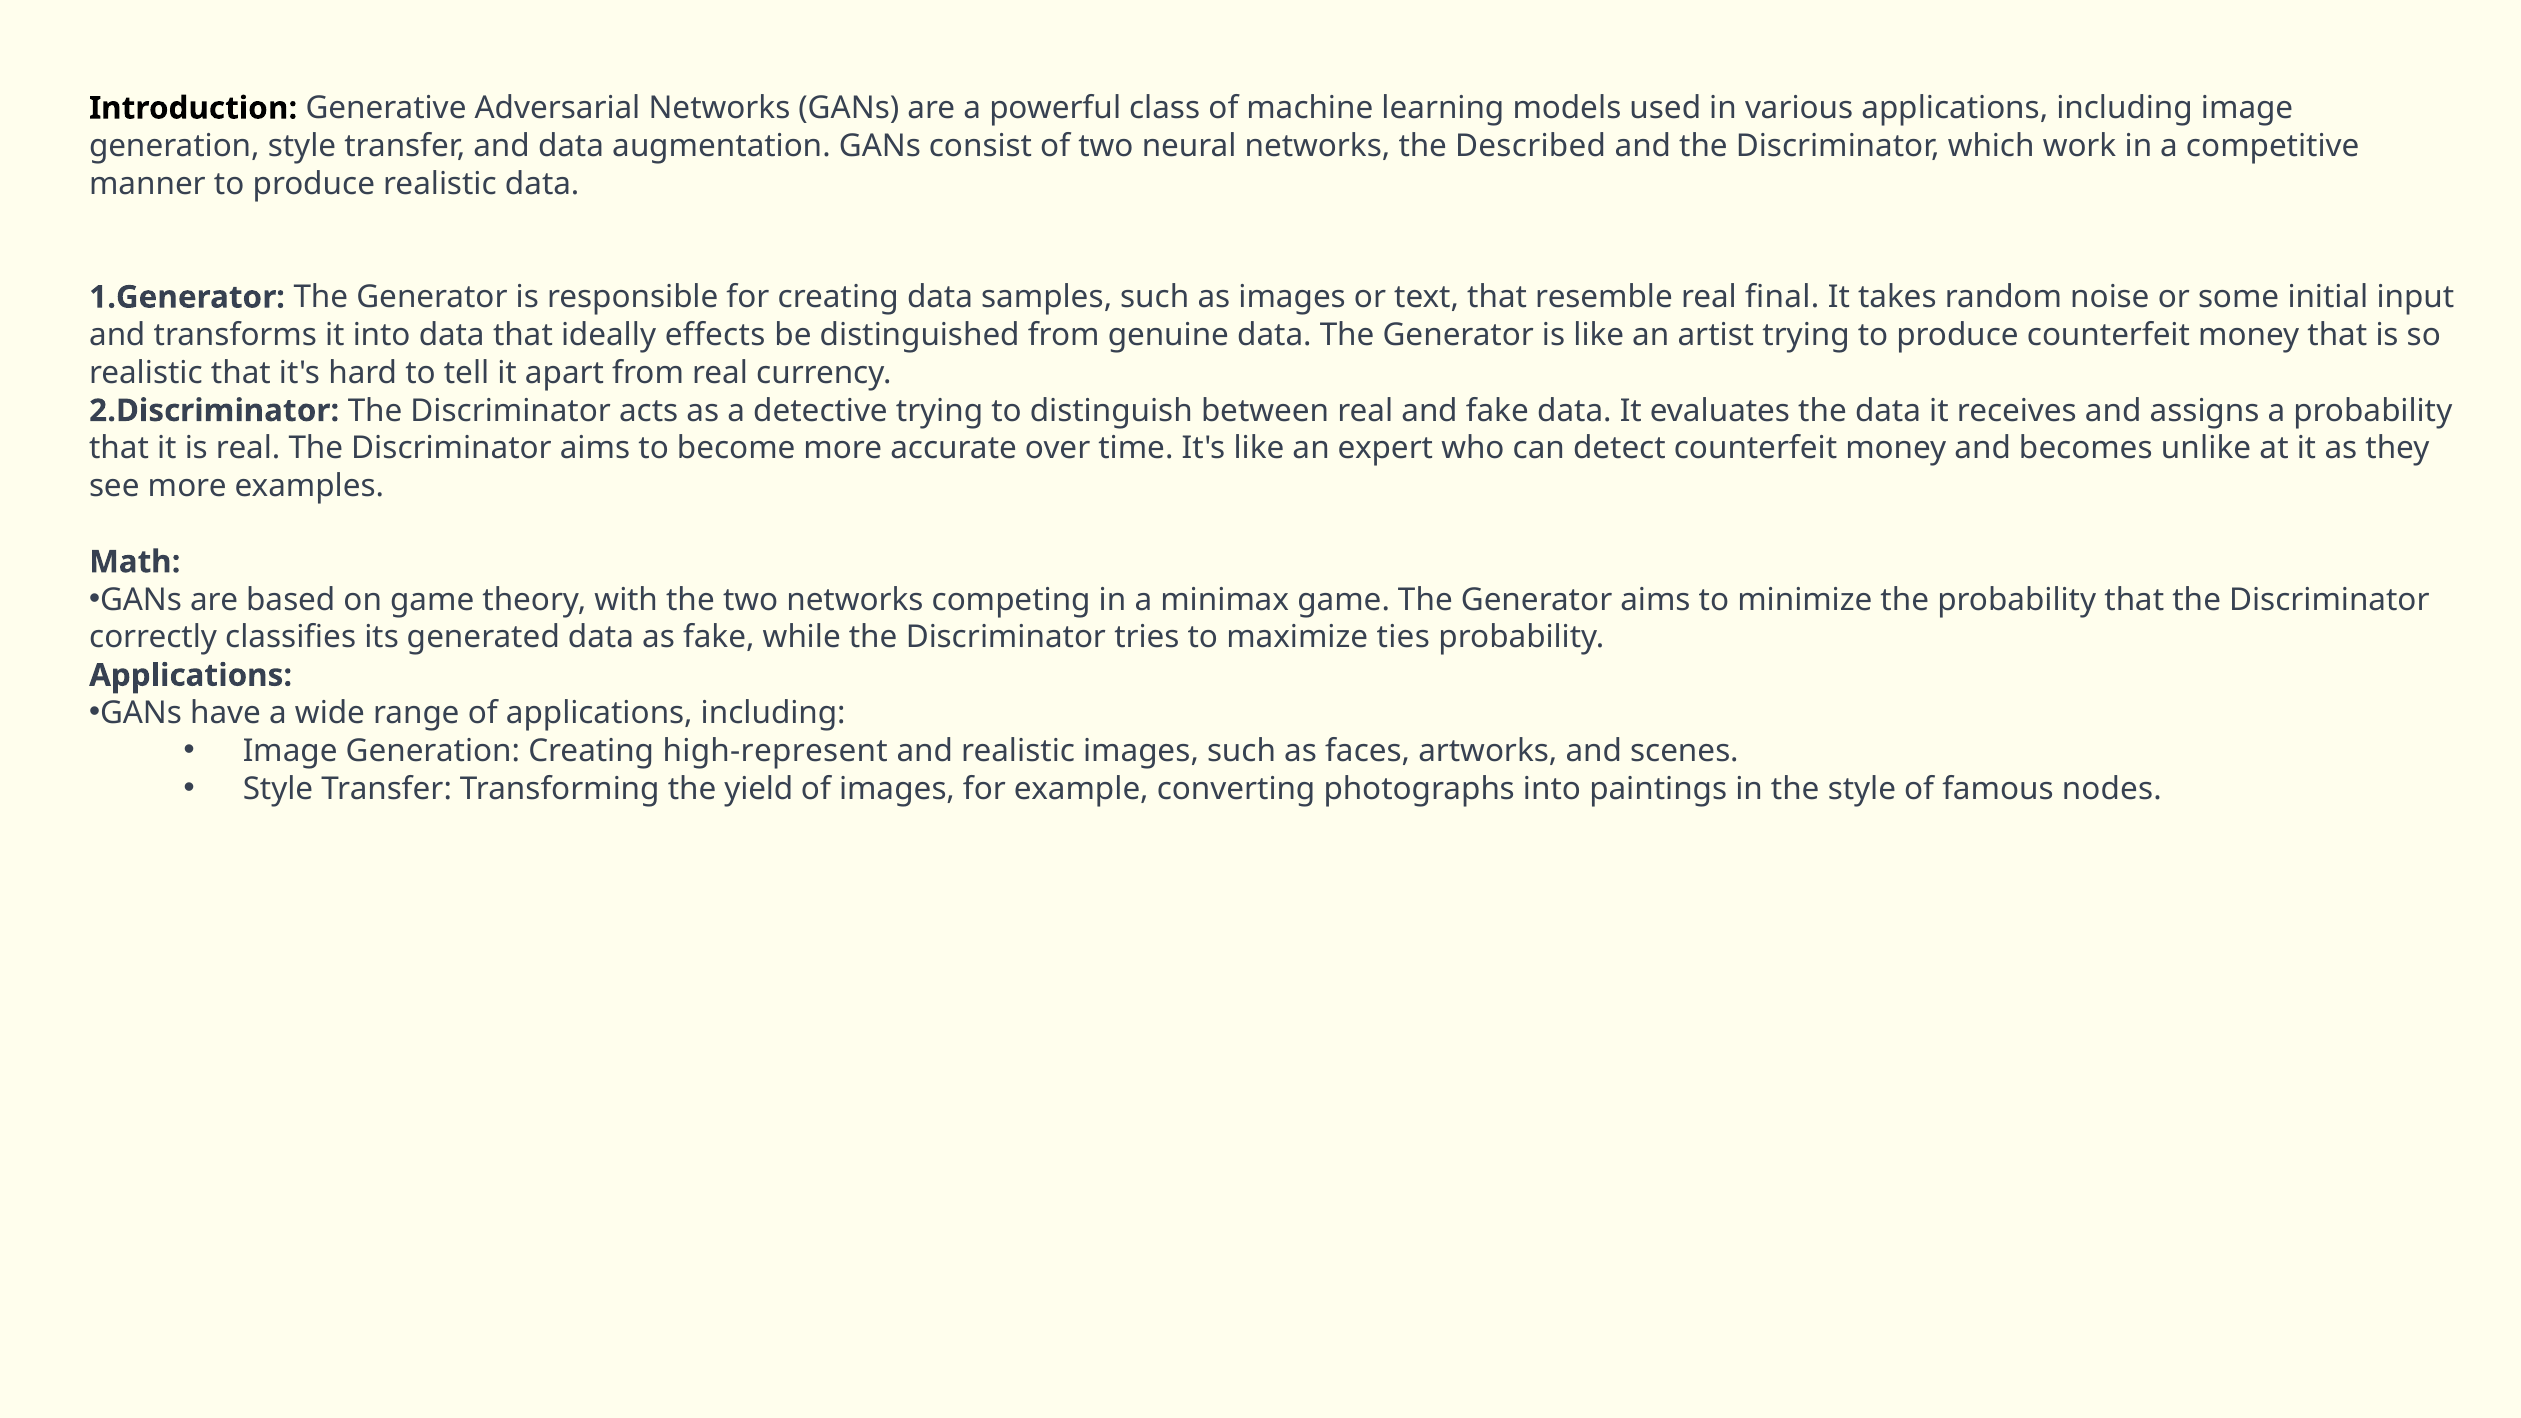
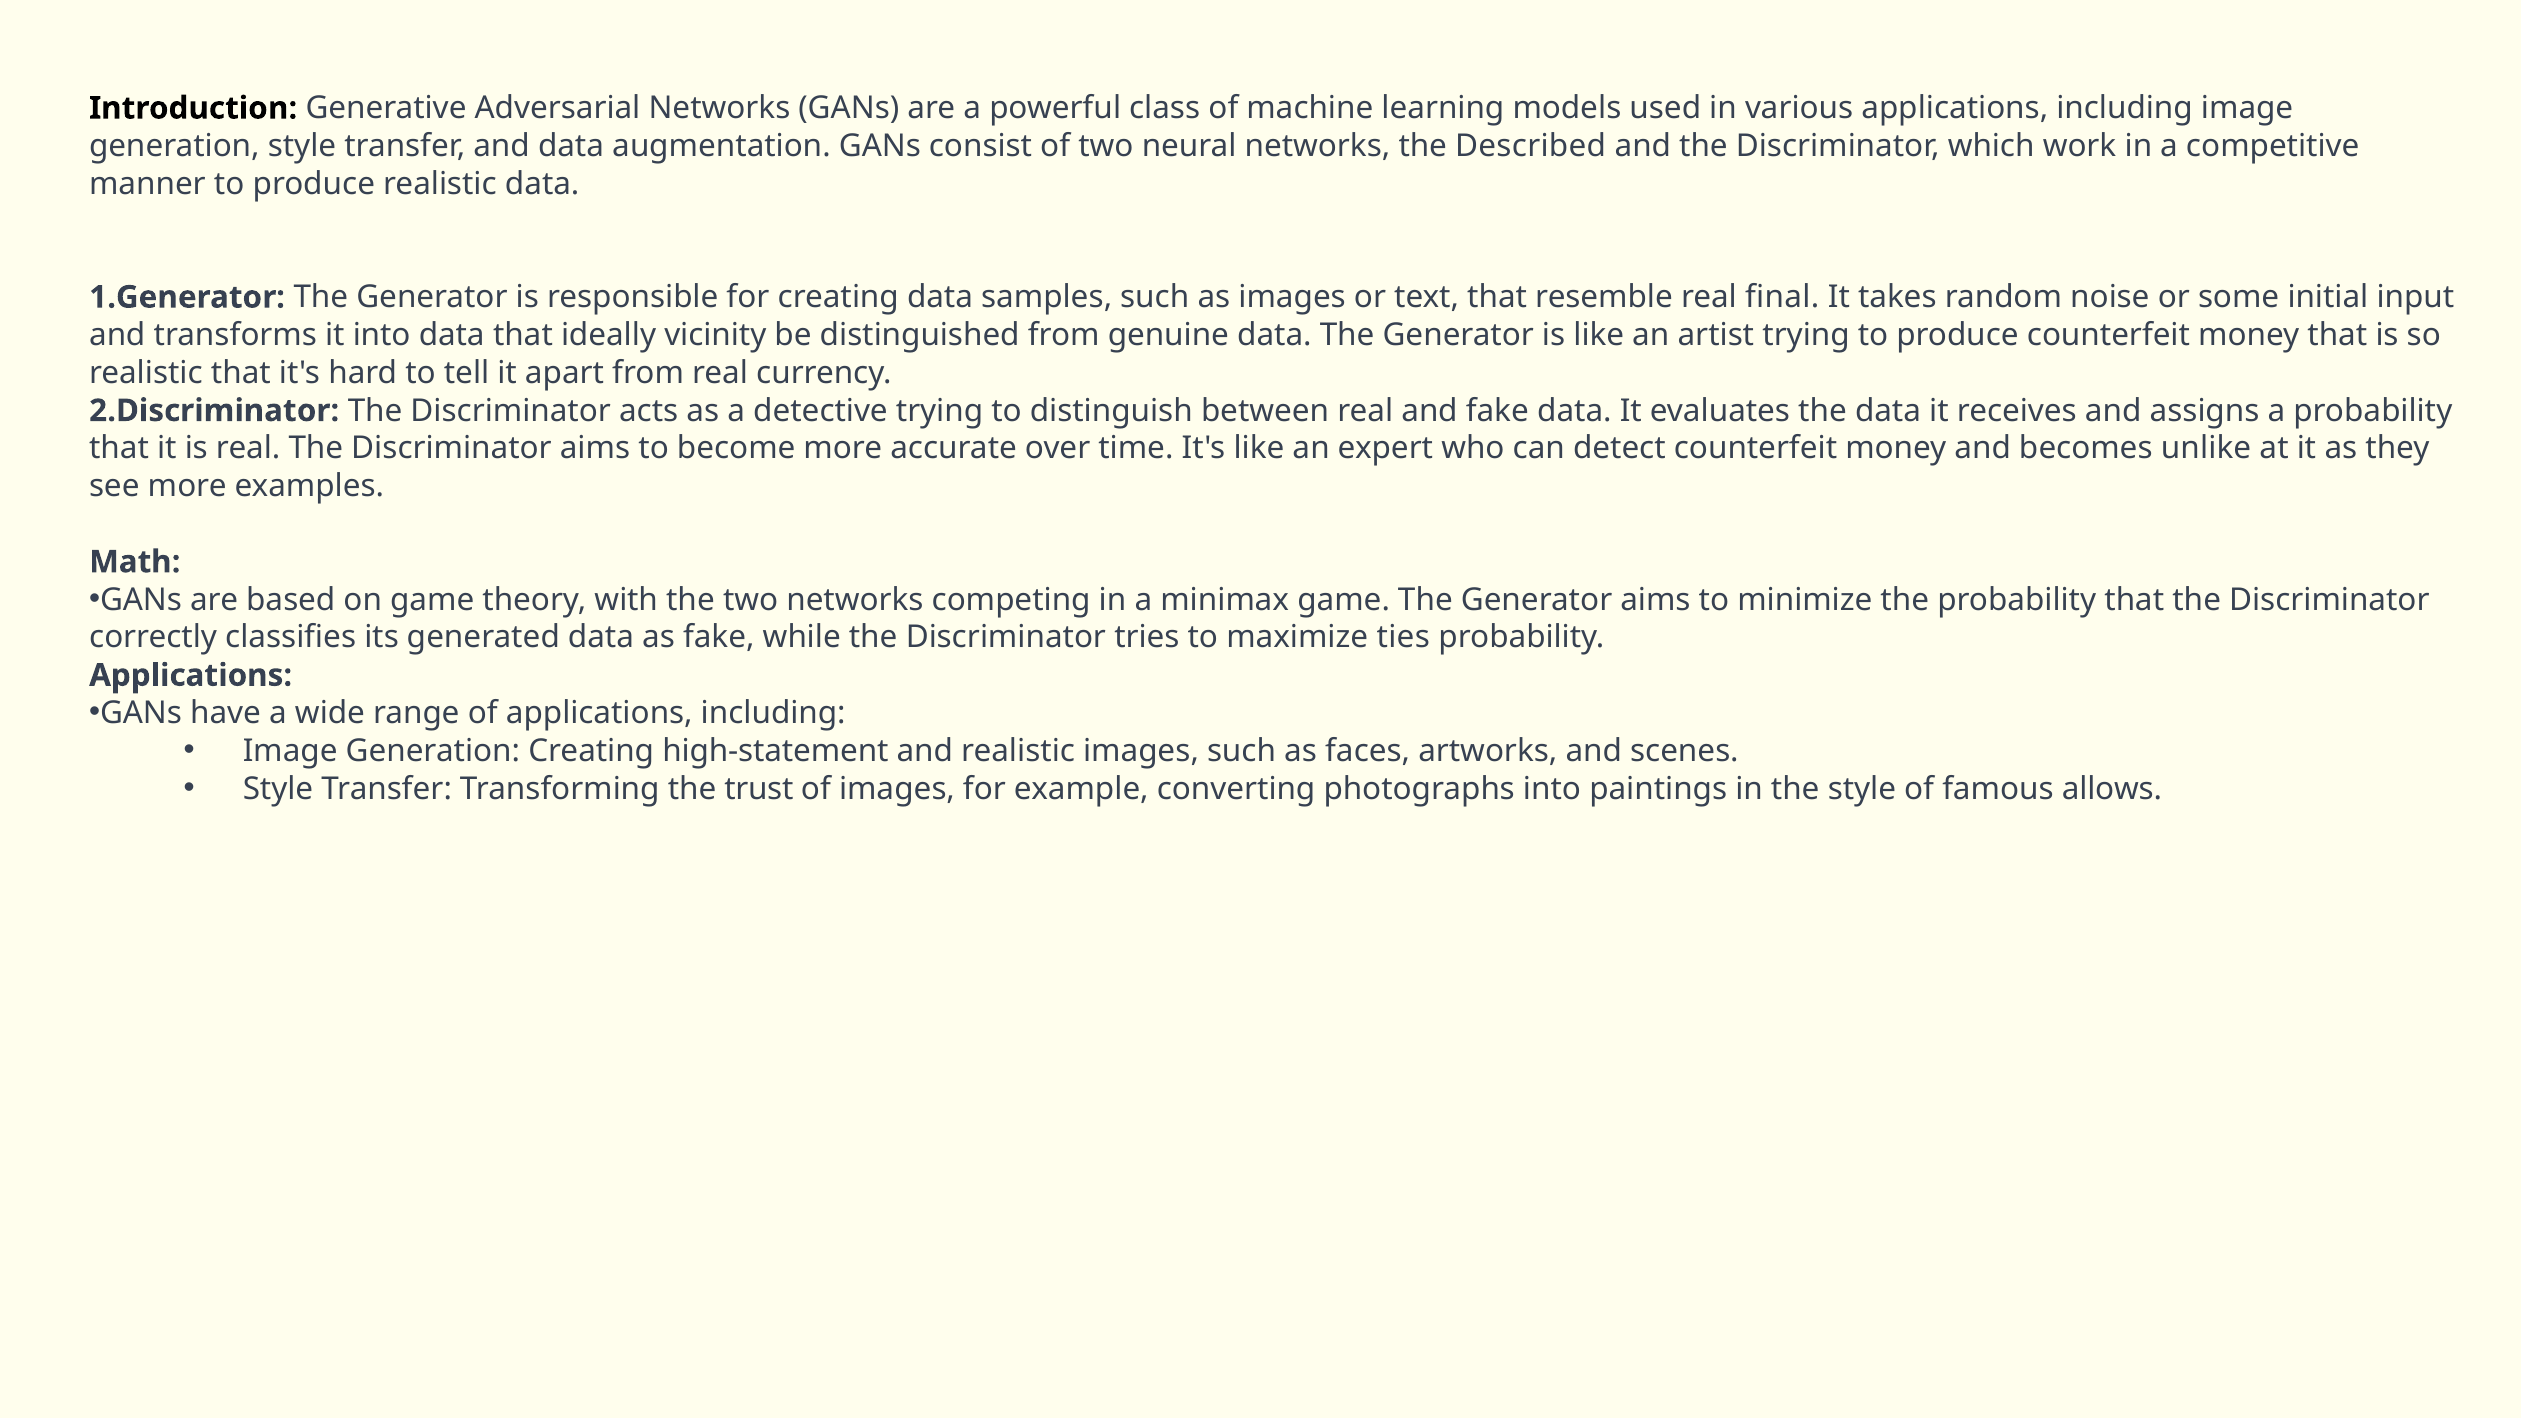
effects: effects -> vicinity (715, 335)
high-represent: high-represent -> high-statement (775, 751)
yield: yield -> trust (759, 789)
nodes: nodes -> allows (2112, 789)
